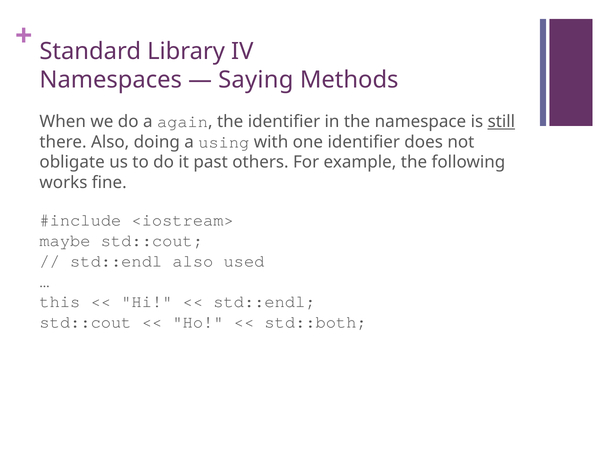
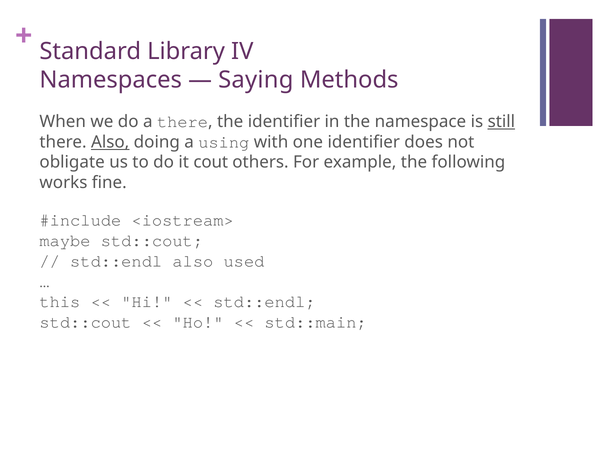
a again: again -> there (183, 122)
Also underline: none -> present (110, 142)
past: past -> cout (211, 162)
std::both: std::both -> std::main (316, 322)
